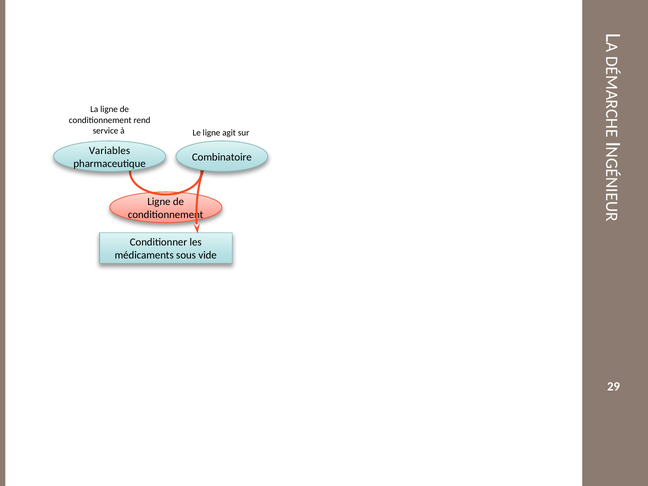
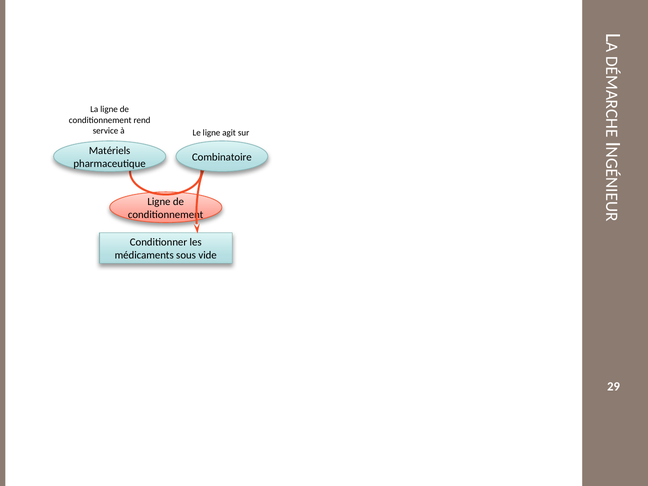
Variables: Variables -> Matériels (110, 150)
